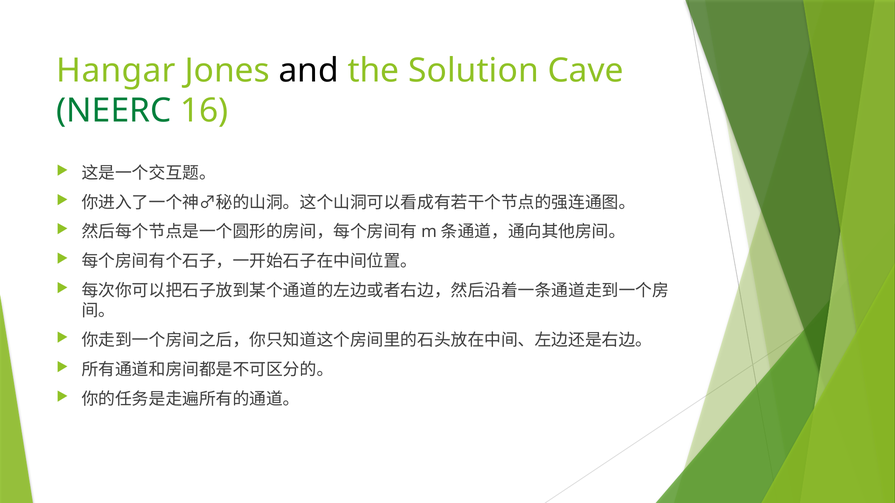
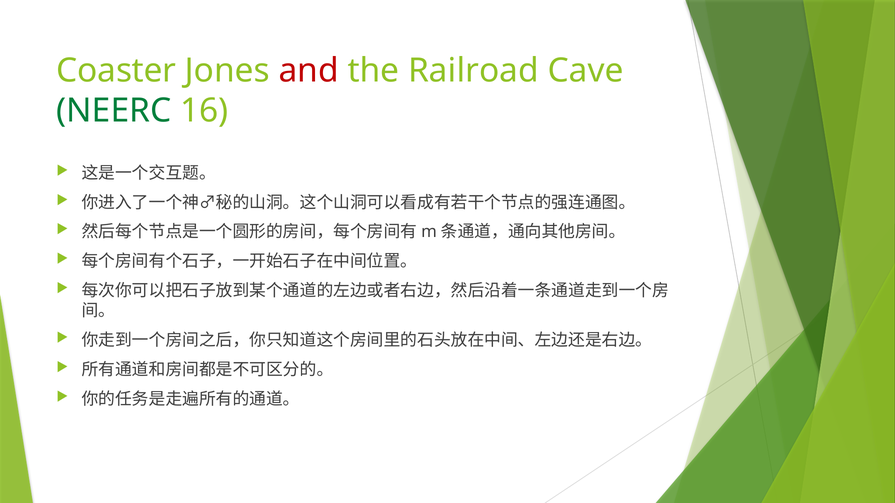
Hangar: Hangar -> Coaster (116, 71)
and colour: black -> red (309, 71)
Solution: Solution -> Railroad (474, 71)
